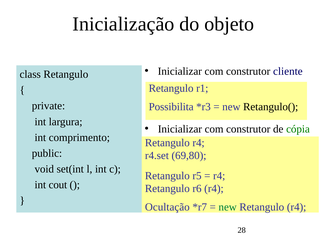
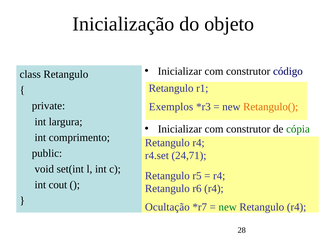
cliente: cliente -> código (288, 71)
Possibilita: Possibilita -> Exemplos (171, 107)
Retangulo( colour: black -> orange (271, 107)
69,80: 69,80 -> 24,71 (189, 156)
